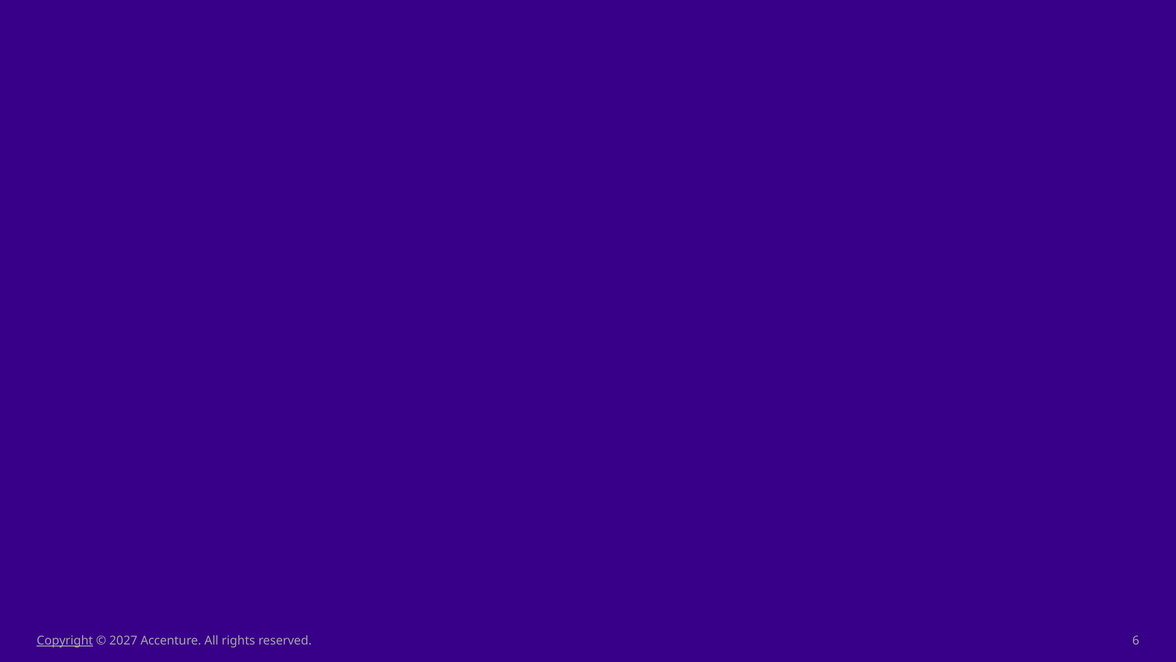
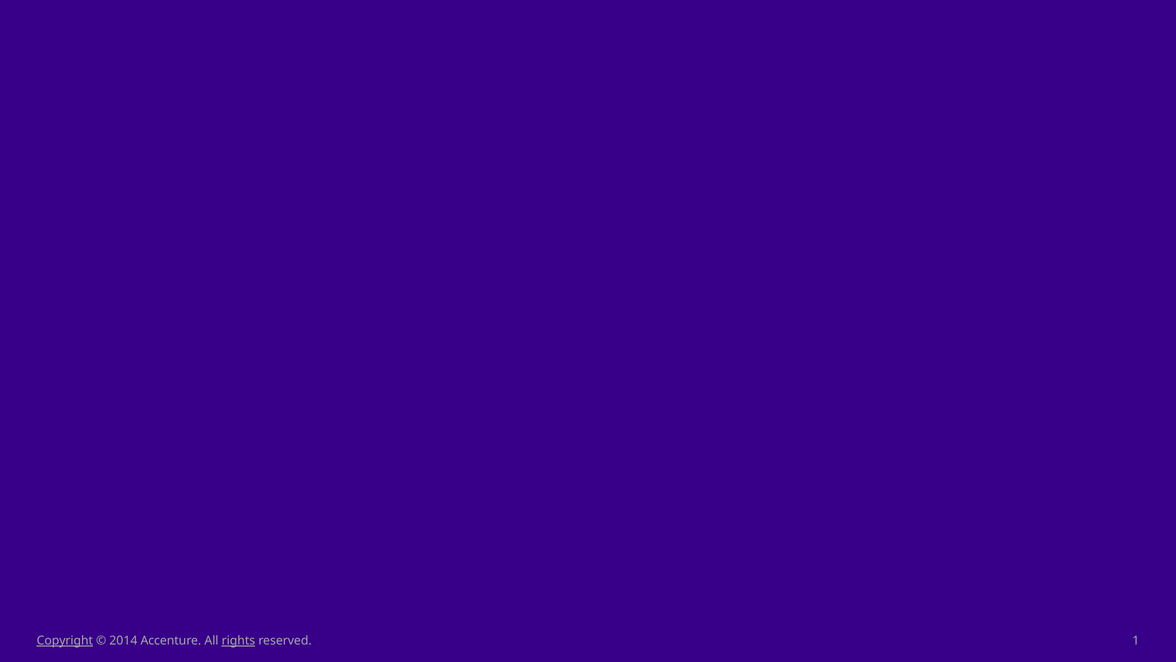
2027: 2027 -> 2014 (123, 640)
rights underline: none -> present (238, 640)
6: 6 -> 1 (1136, 640)
